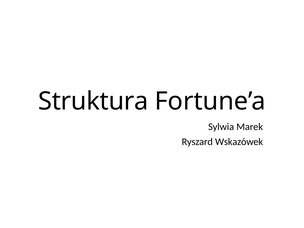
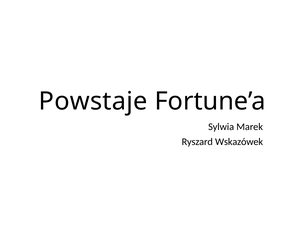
Struktura: Struktura -> Powstaje (93, 101)
